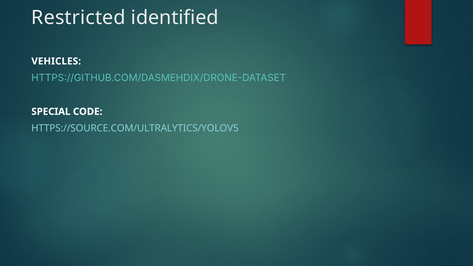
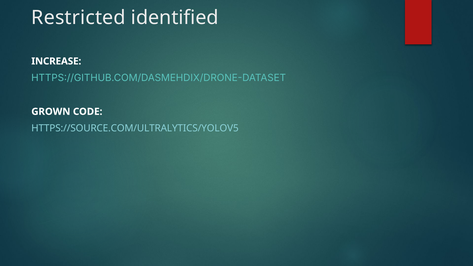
VEHICLES: VEHICLES -> INCREASE (56, 61)
SPECIAL: SPECIAL -> GROWN (51, 112)
